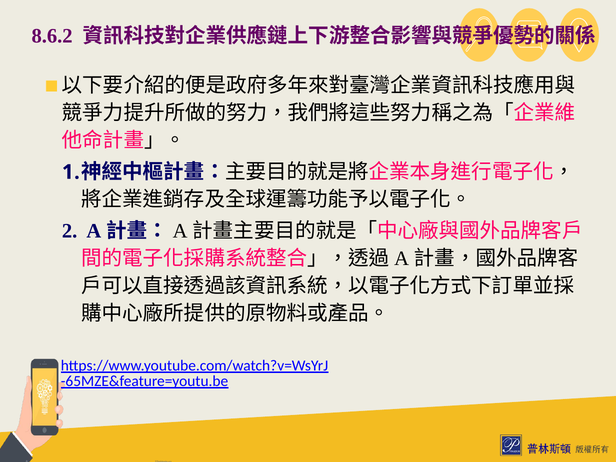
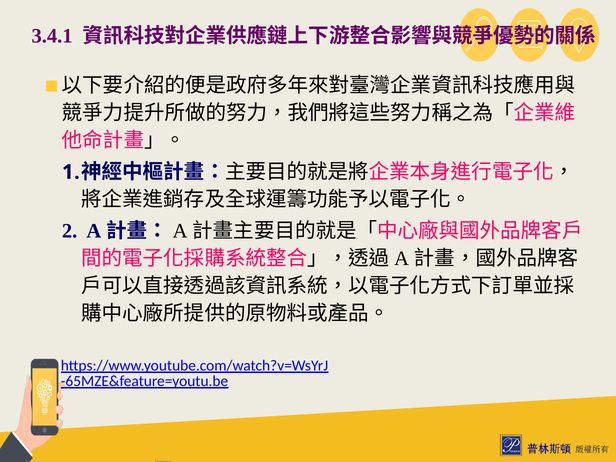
8.6.2: 8.6.2 -> 3.4.1 (52, 36)
